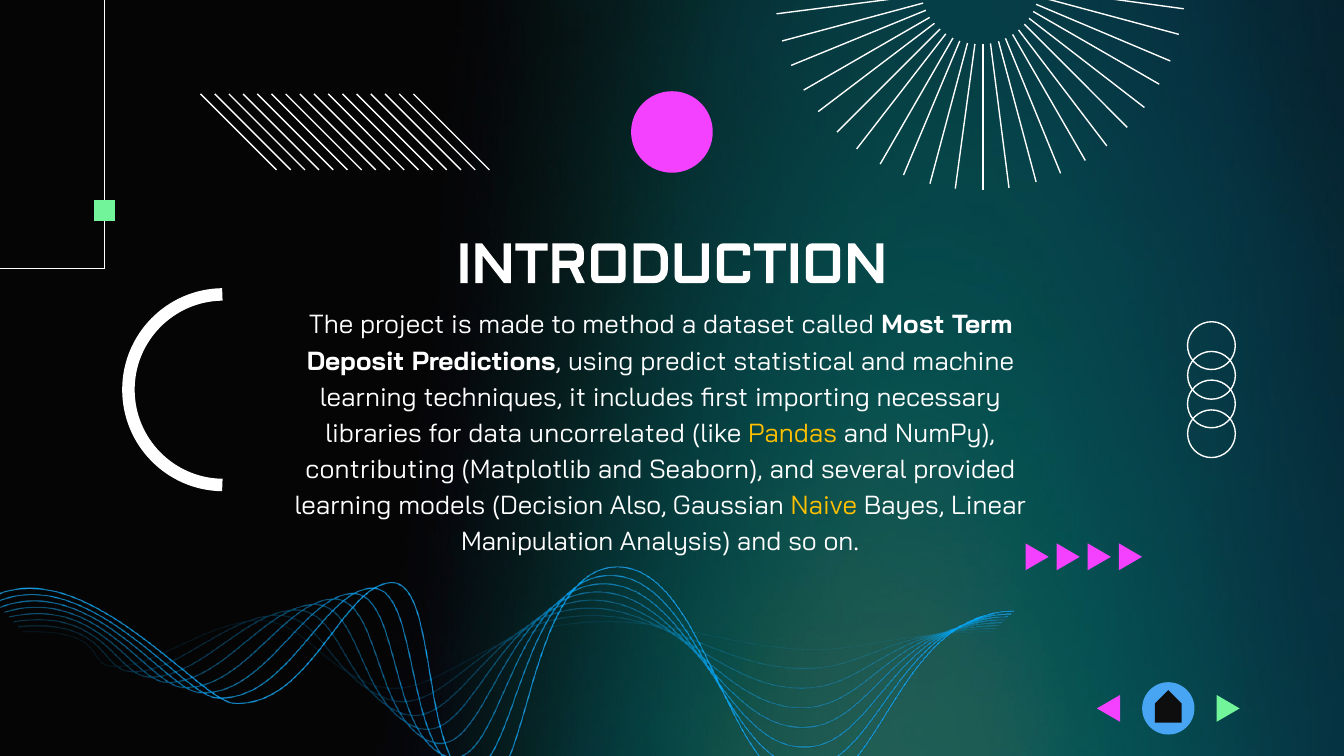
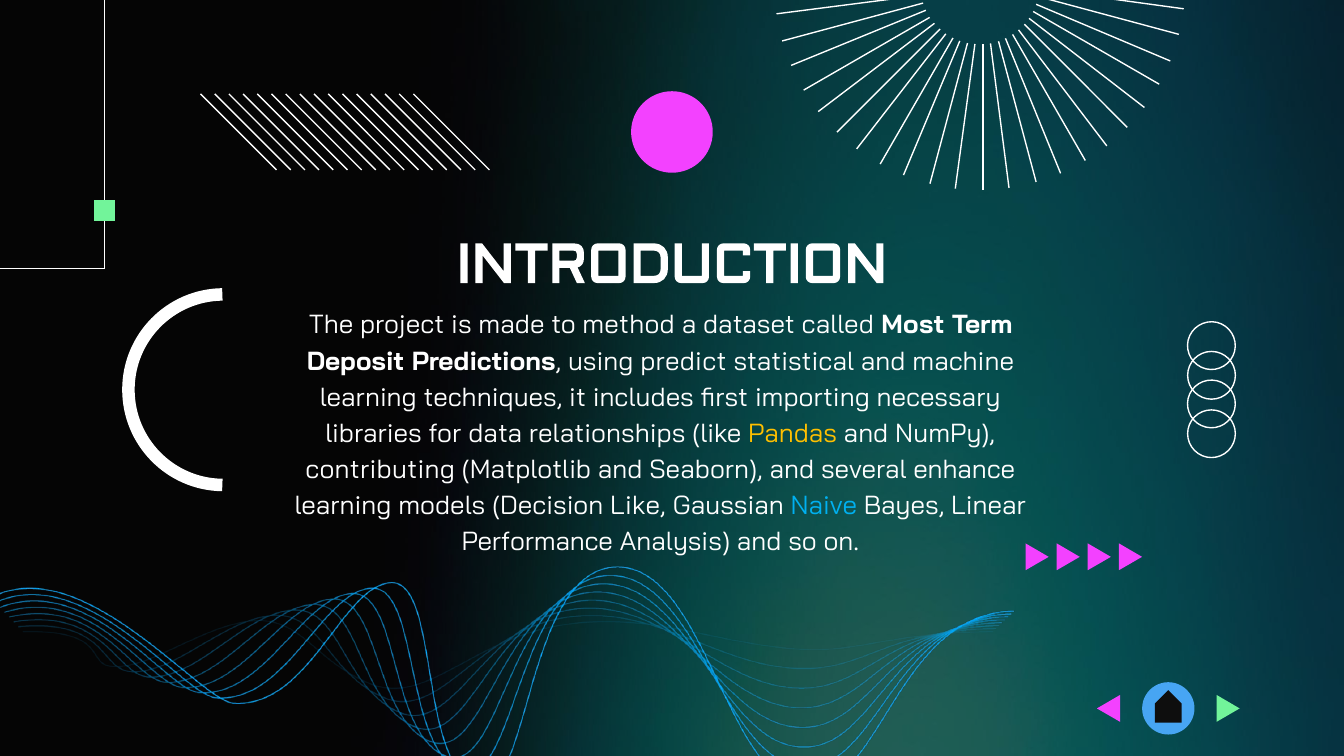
uncorrelated: uncorrelated -> relationships (607, 433)
provided: provided -> enhance (964, 470)
Decision Also: Also -> Like (638, 506)
Naive colour: yellow -> light blue (824, 506)
Manipulation: Manipulation -> Performance (537, 542)
